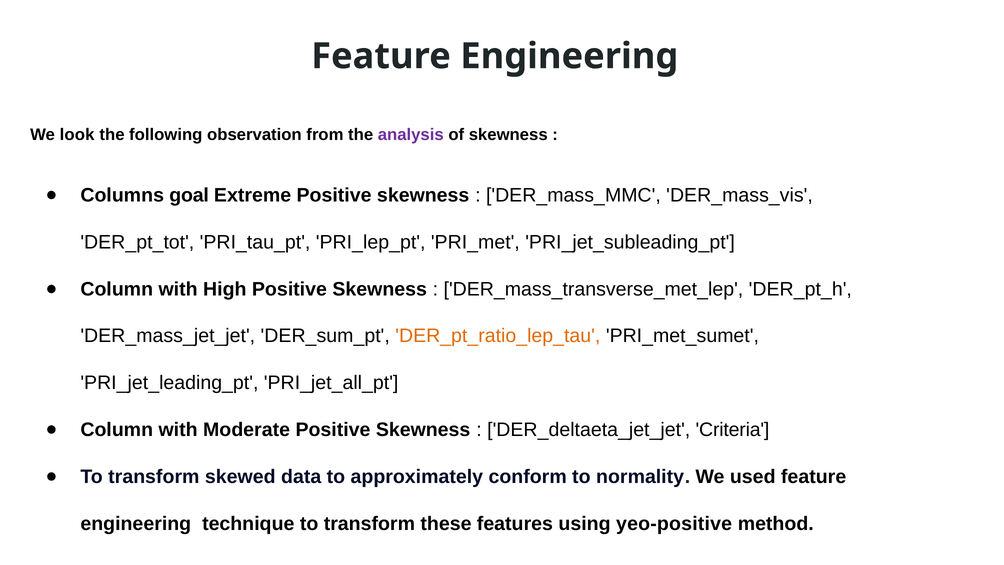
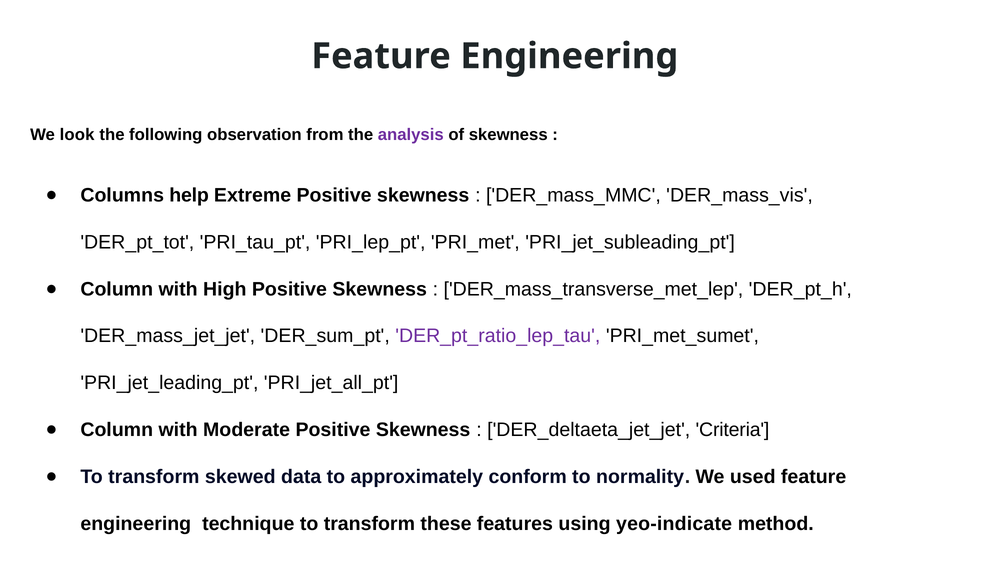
goal: goal -> help (189, 195)
DER_pt_ratio_lep_tau colour: orange -> purple (498, 336)
yeo-positive: yeo-positive -> yeo-indicate (674, 523)
